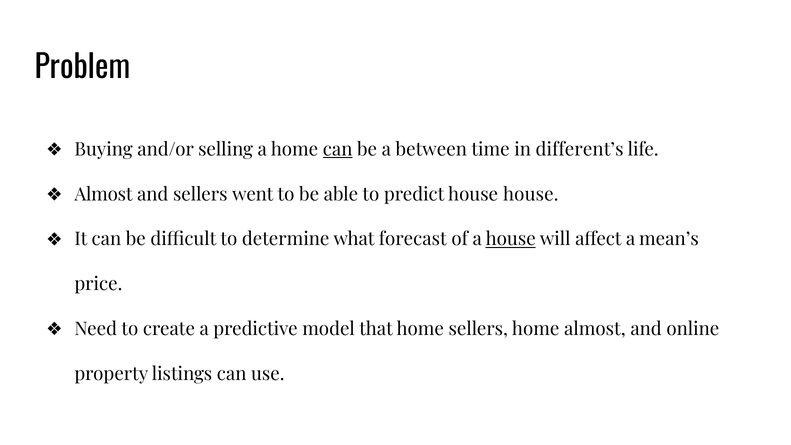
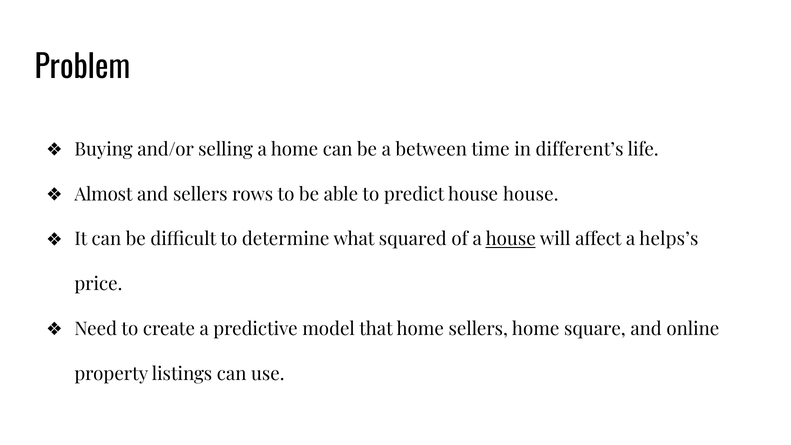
can underline: present -> none (338, 150)
went: went -> rows (253, 194)
forecast: forecast -> squared (413, 239)
mean’s: mean’s -> helps’s (669, 239)
home almost: almost -> square (595, 329)
